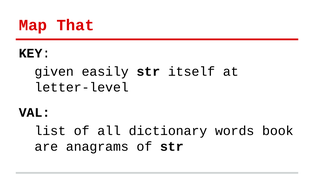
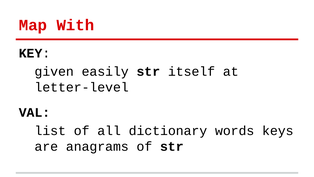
That: That -> With (75, 25)
book: book -> keys (278, 131)
